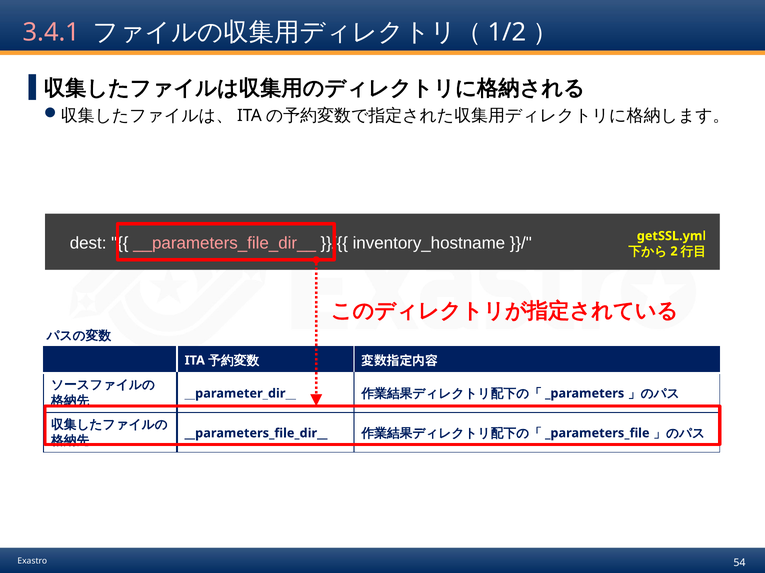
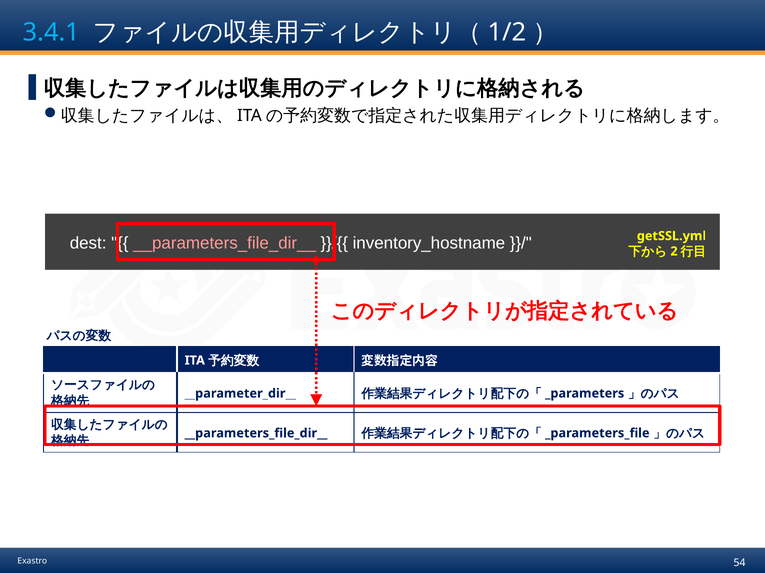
3.4.1 colour: pink -> light blue (51, 32)
